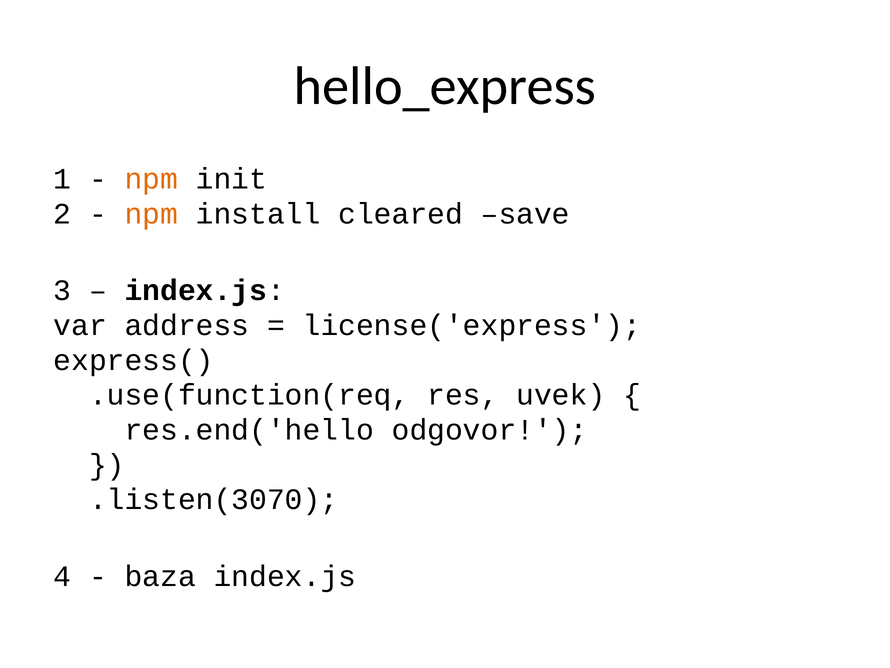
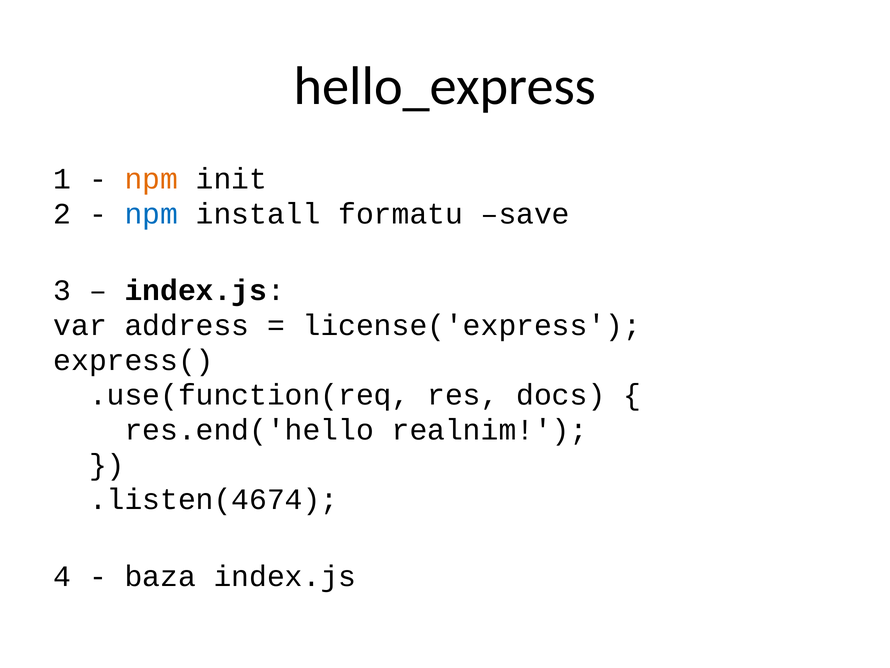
npm colour: orange -> blue (151, 214)
cleared: cleared -> formatu (401, 214)
uvek: uvek -> docs (561, 395)
odgovor: odgovor -> realnim (490, 430)
.listen(3070: .listen(3070 -> .listen(4674 (214, 499)
